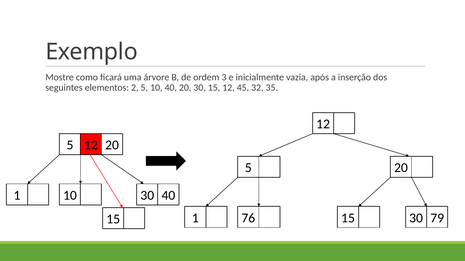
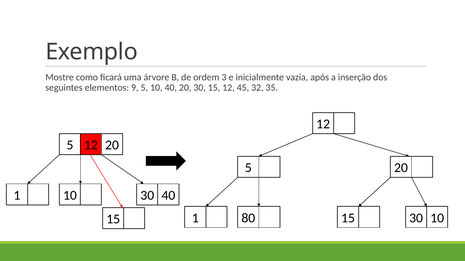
2: 2 -> 9 (135, 88)
76: 76 -> 80 (248, 218)
30 79: 79 -> 10 (437, 218)
